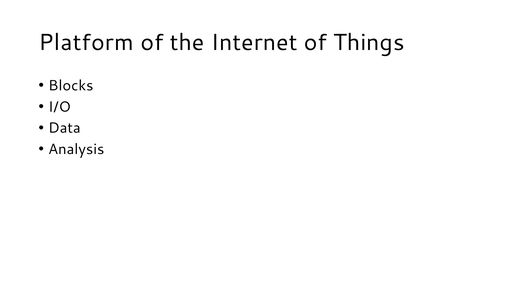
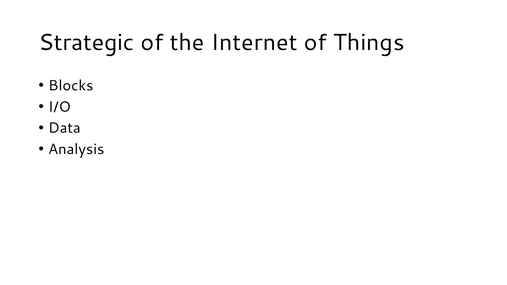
Platform: Platform -> Strategic (86, 43)
